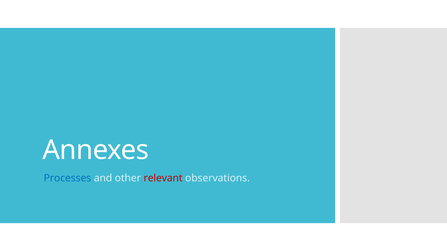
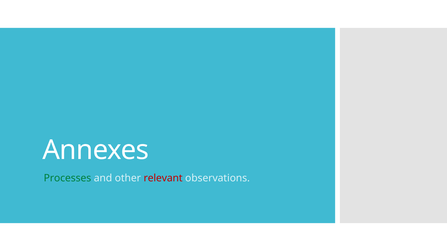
Processes colour: blue -> green (67, 178)
